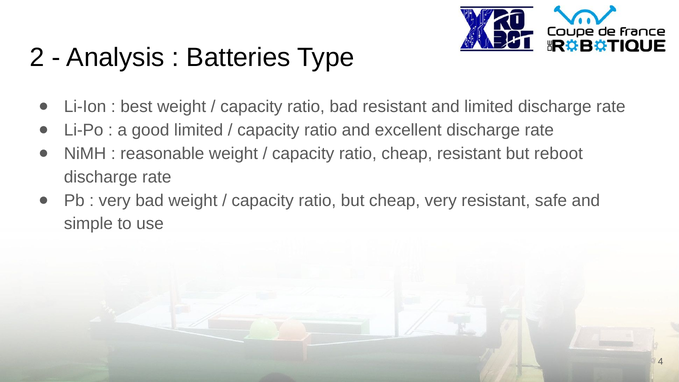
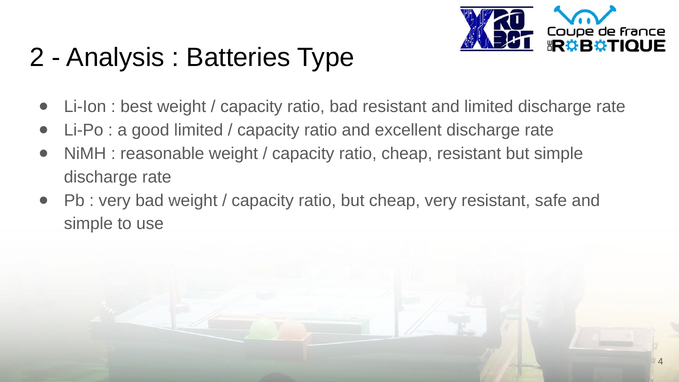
but reboot: reboot -> simple (559, 154)
